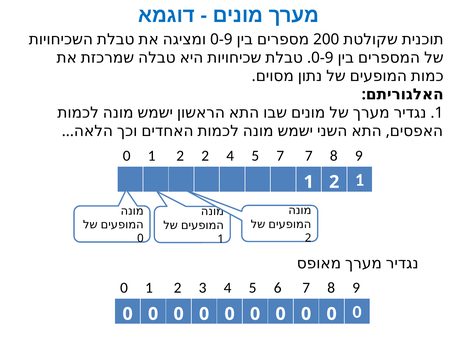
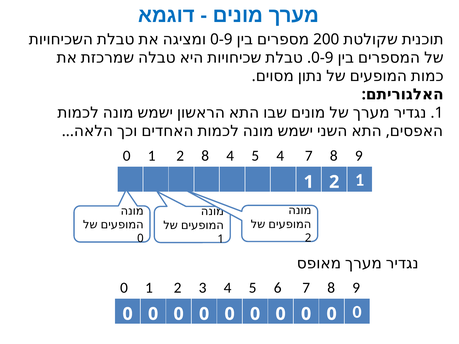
2 2: 2 -> 8 (205, 156)
5 7: 7 -> 4 (280, 156)
